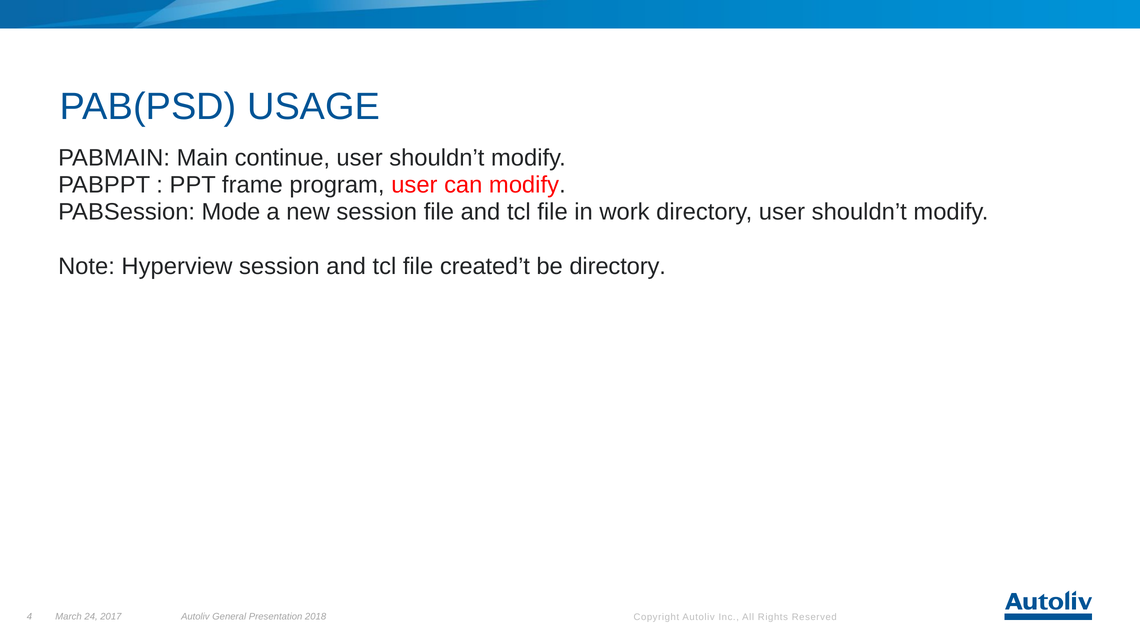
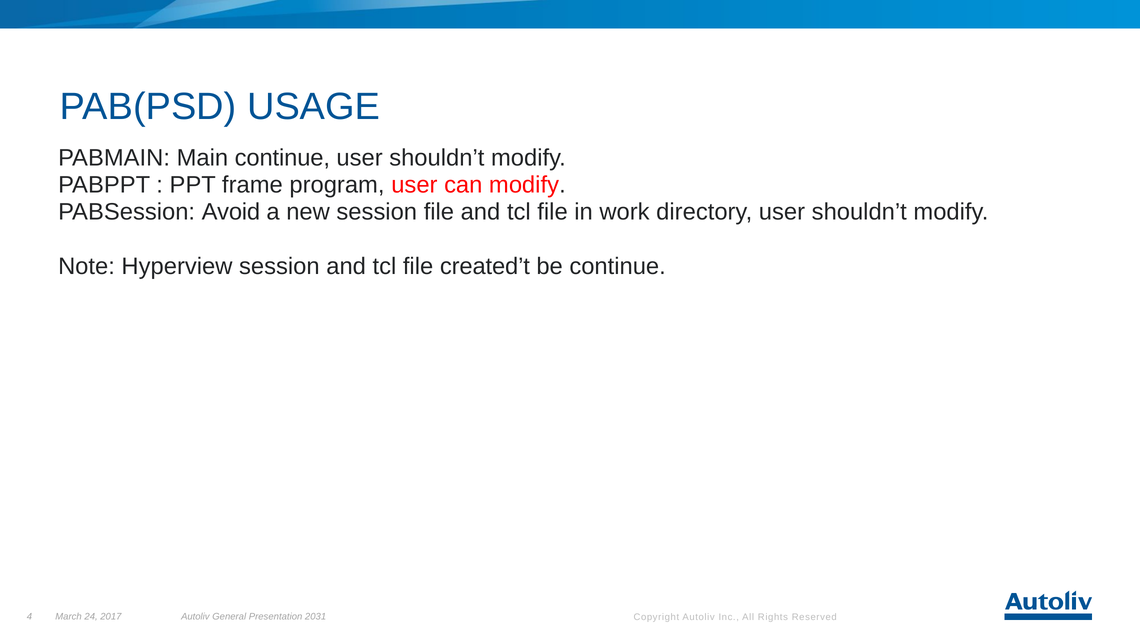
Mode: Mode -> Avoid (231, 212)
be directory: directory -> continue (618, 266)
2018: 2018 -> 2031 (316, 617)
